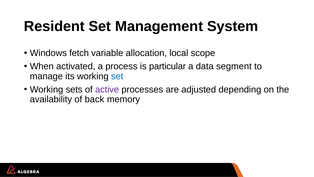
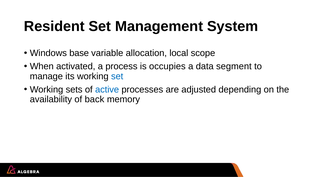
fetch: fetch -> base (79, 53)
particular: particular -> occupies (167, 66)
active colour: purple -> blue (107, 89)
